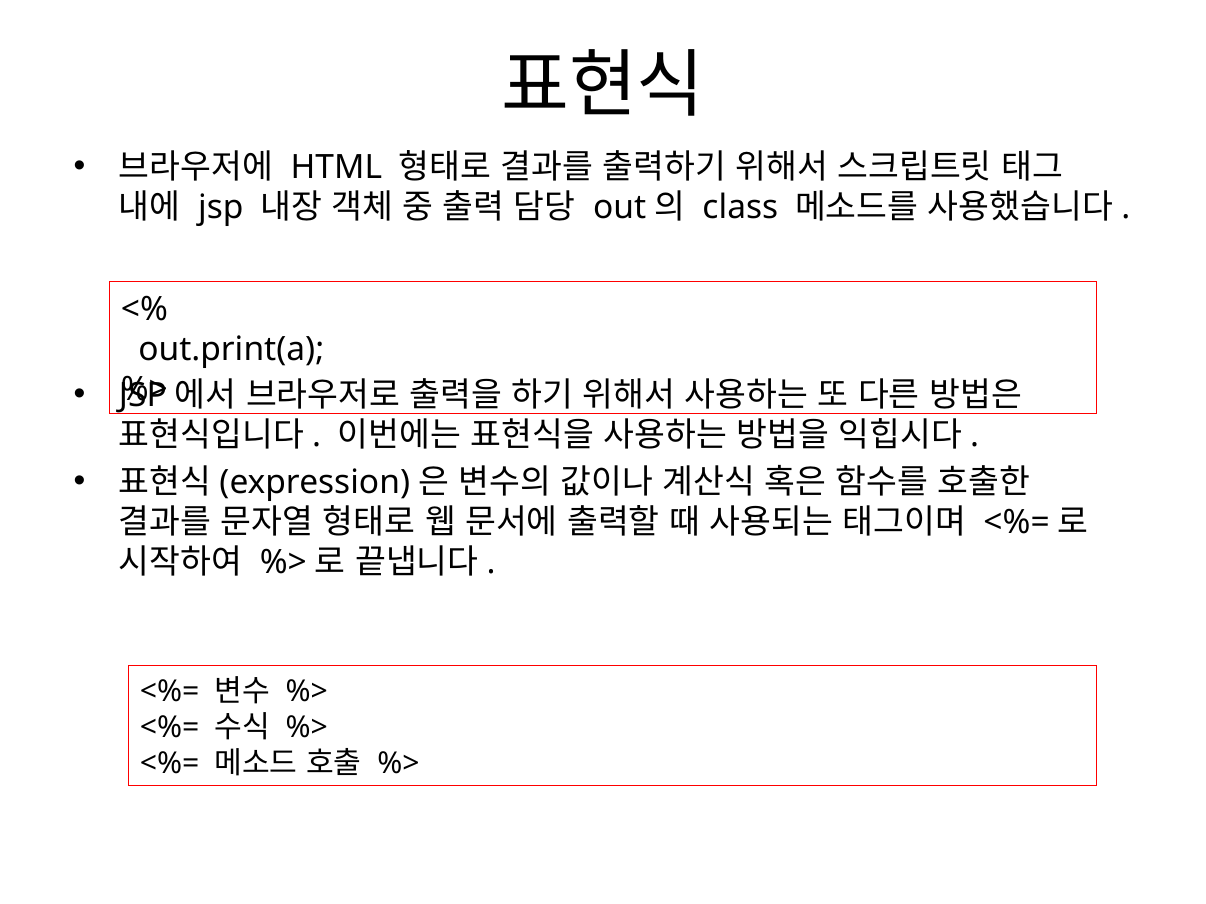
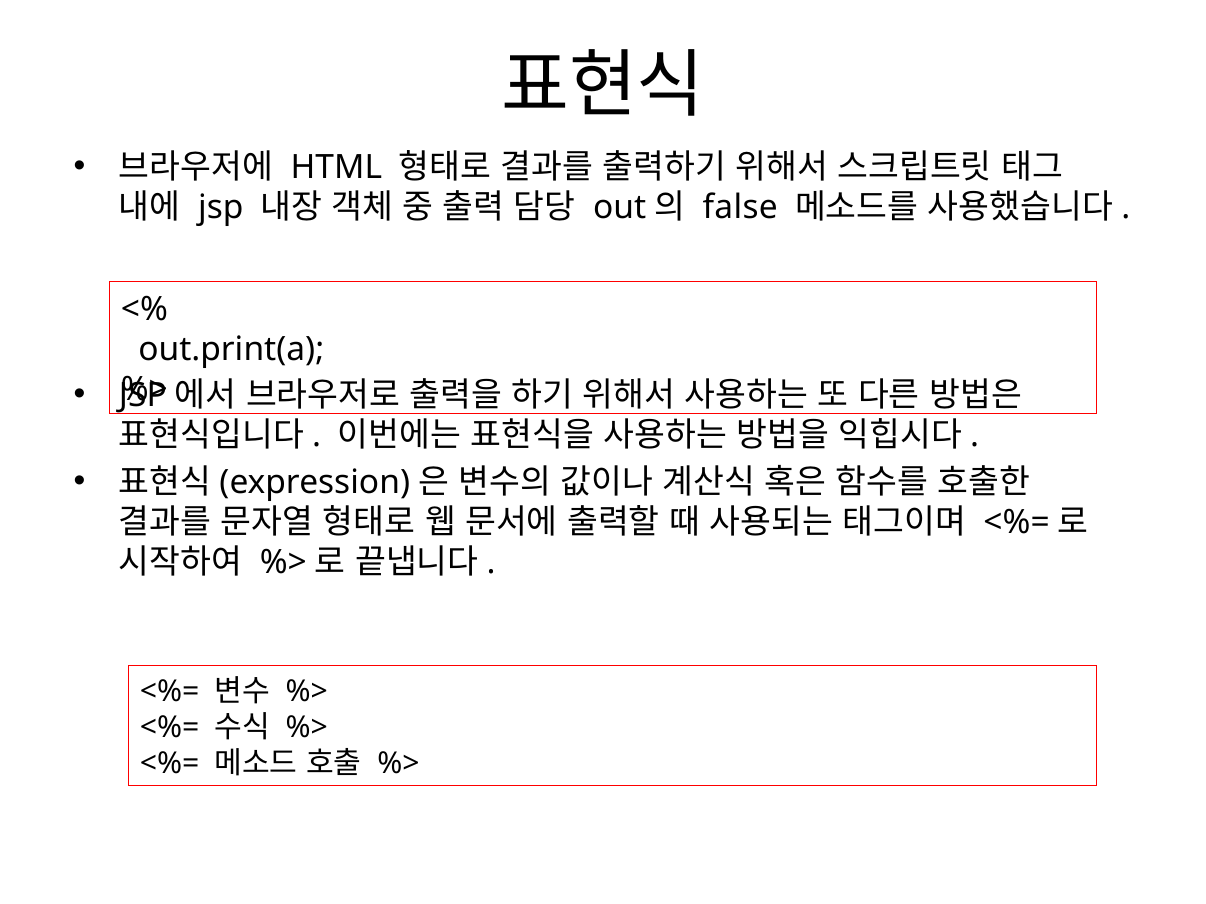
class: class -> false (740, 208)
